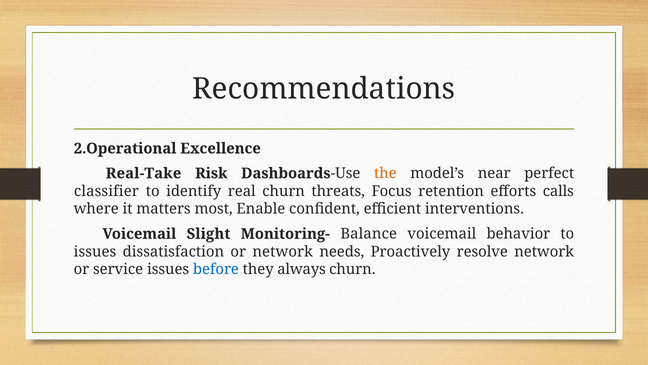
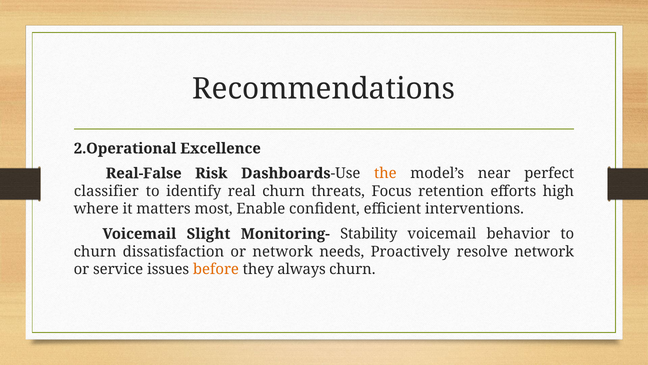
Real-Take: Real-Take -> Real-False (144, 173)
calls: calls -> high (558, 191)
Balance: Balance -> Stability (369, 234)
issues: issues -> churn (95, 251)
before colour: blue -> orange (216, 269)
